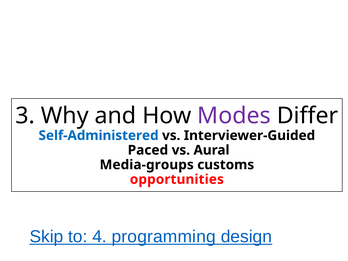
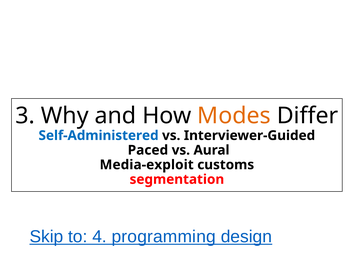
Modes colour: purple -> orange (234, 116)
Media-groups: Media-groups -> Media-exploit (147, 165)
opportunities: opportunities -> segmentation (177, 179)
